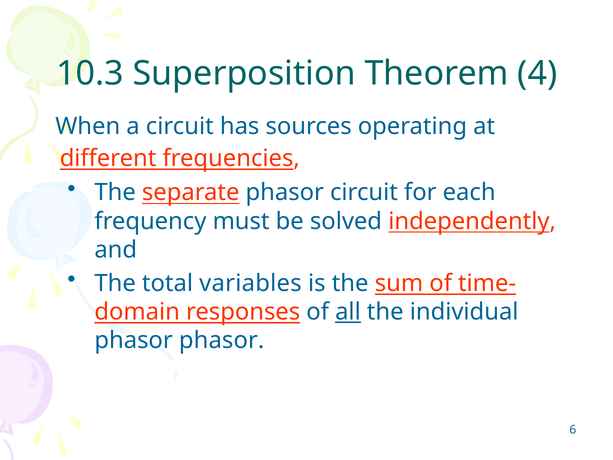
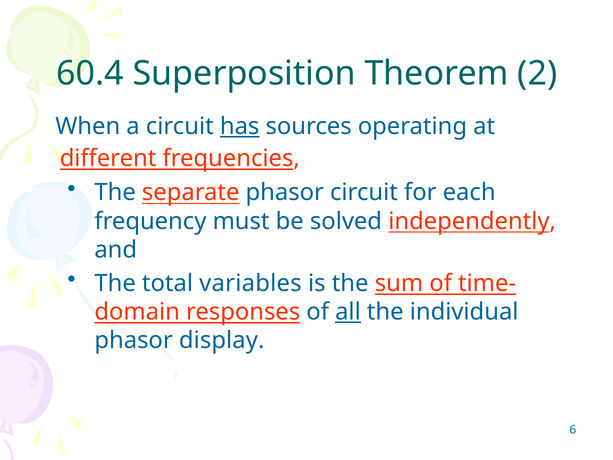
10.3: 10.3 -> 60.4 (90, 73)
4: 4 -> 2 (537, 73)
has underline: none -> present (240, 126)
phasor phasor: phasor -> display (222, 340)
